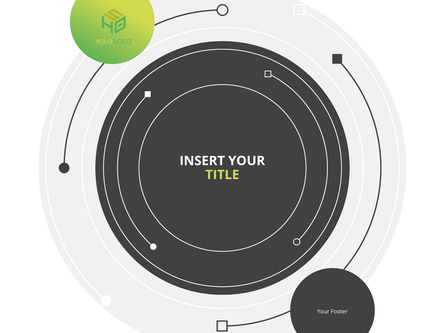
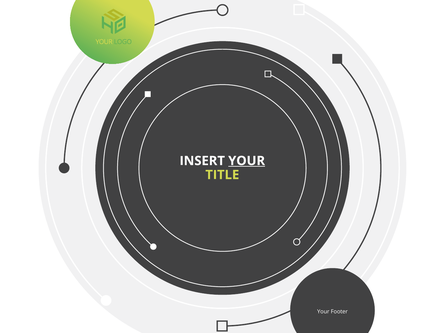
YOUR underline: none -> present (247, 161)
